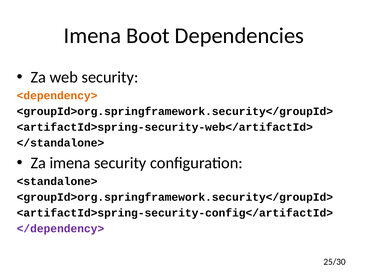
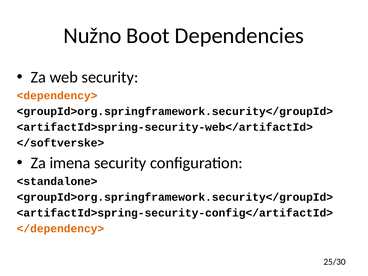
Imena: Imena -> Nužno (92, 36)
</standalone>: </standalone> -> </softverske> (60, 143)
</dependency> colour: purple -> orange (60, 229)
